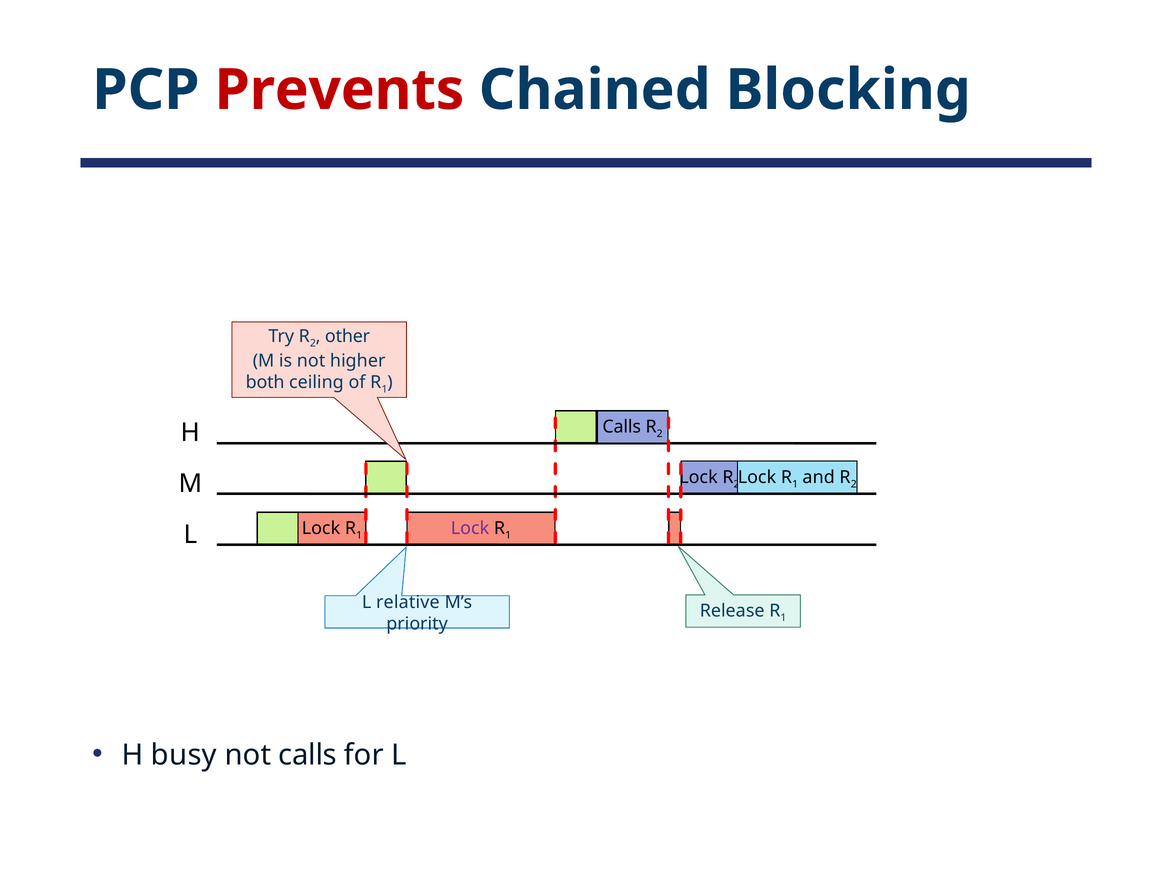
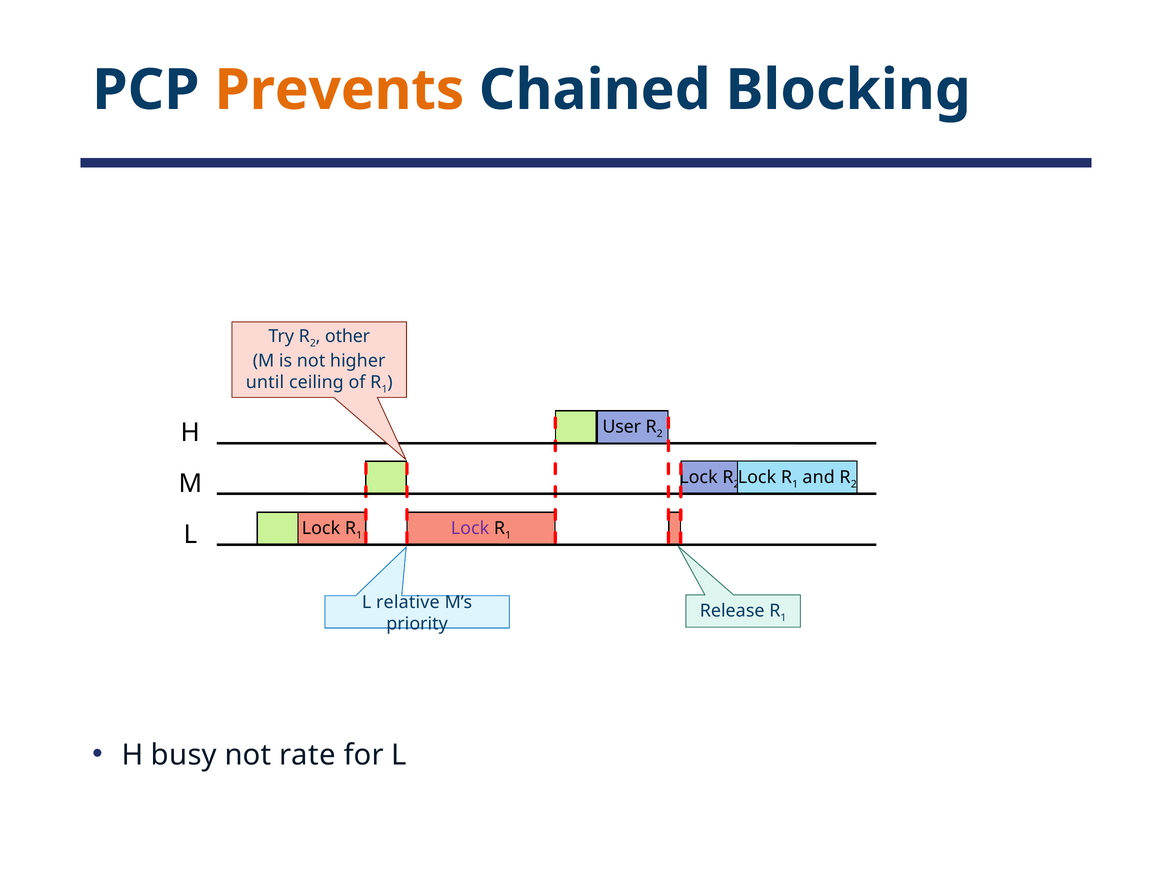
Prevents colour: red -> orange (339, 90)
both: both -> until (265, 382)
Calls: Calls -> User (622, 427)
not calls: calls -> rate (307, 755)
